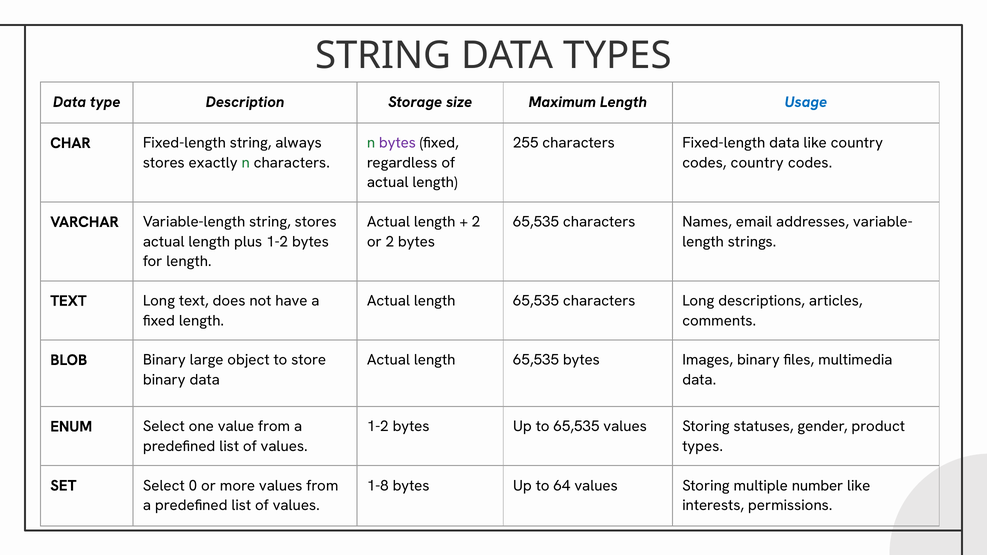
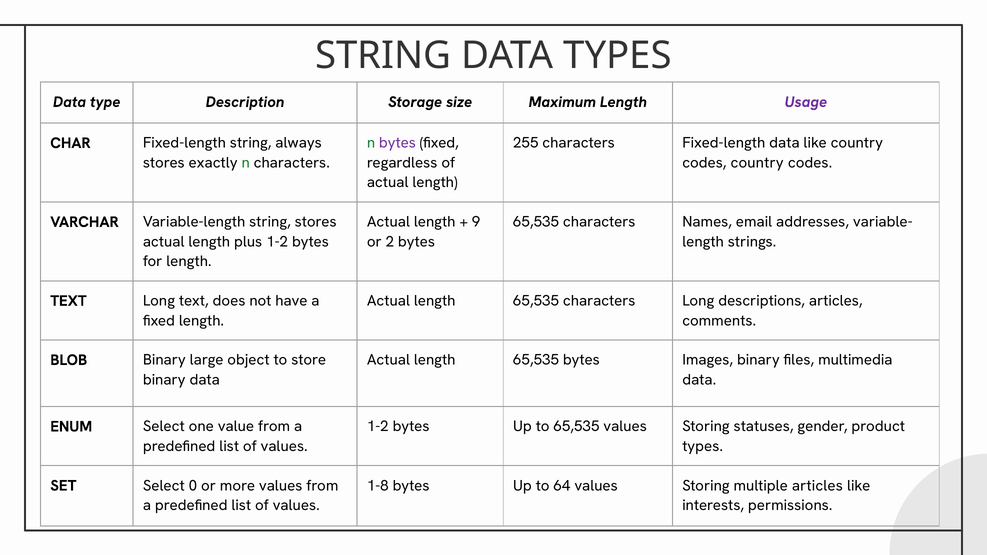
Usage colour: blue -> purple (806, 102)
2: 2 -> 9 (476, 222)
multiple number: number -> articles (817, 486)
